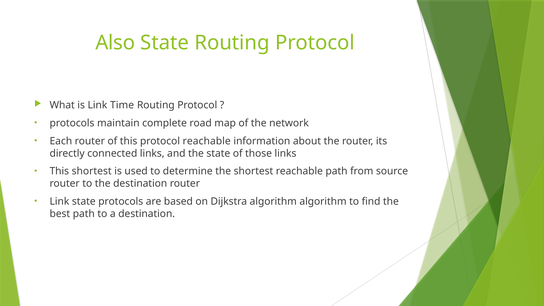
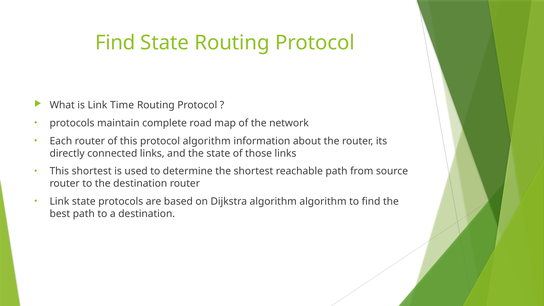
Also: Also -> Find (115, 43)
protocol reachable: reachable -> algorithm (207, 141)
